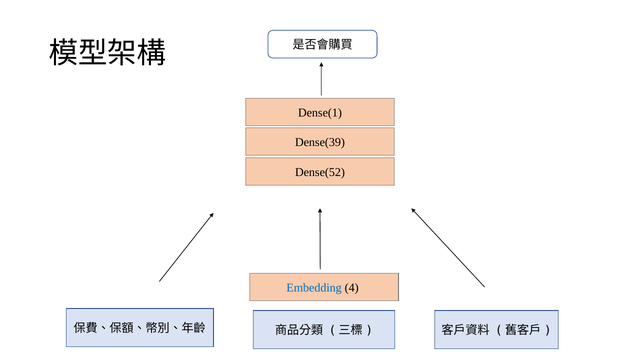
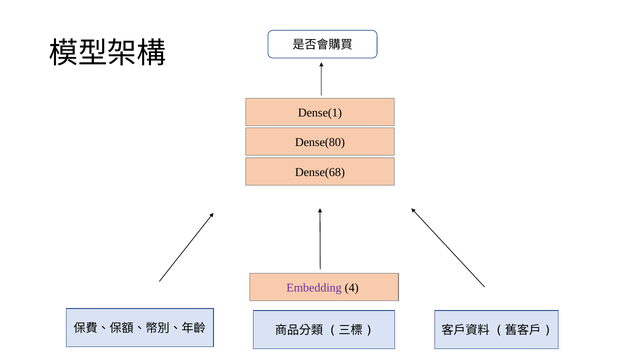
Dense(39: Dense(39 -> Dense(80 (320, 142)
Dense(52: Dense(52 -> Dense(68 (320, 172)
Embedding colour: blue -> purple (314, 288)
